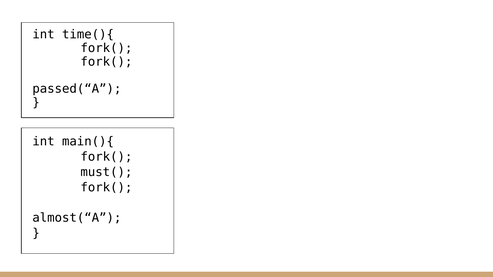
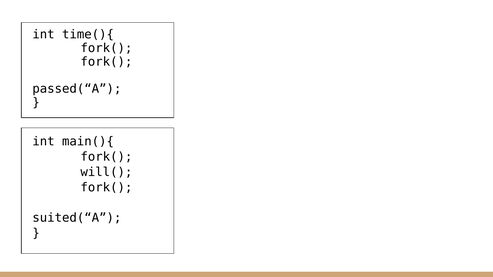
must(: must( -> will( (106, 172)
almost(“A: almost(“A -> suited(“A (77, 218)
